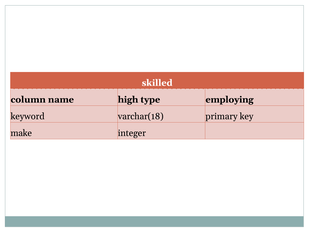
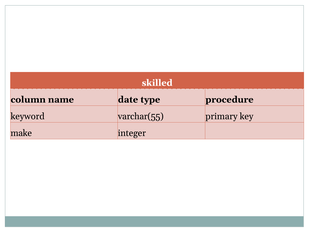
high: high -> date (128, 99)
employing: employing -> procedure (229, 99)
varchar(18: varchar(18 -> varchar(55 (141, 116)
